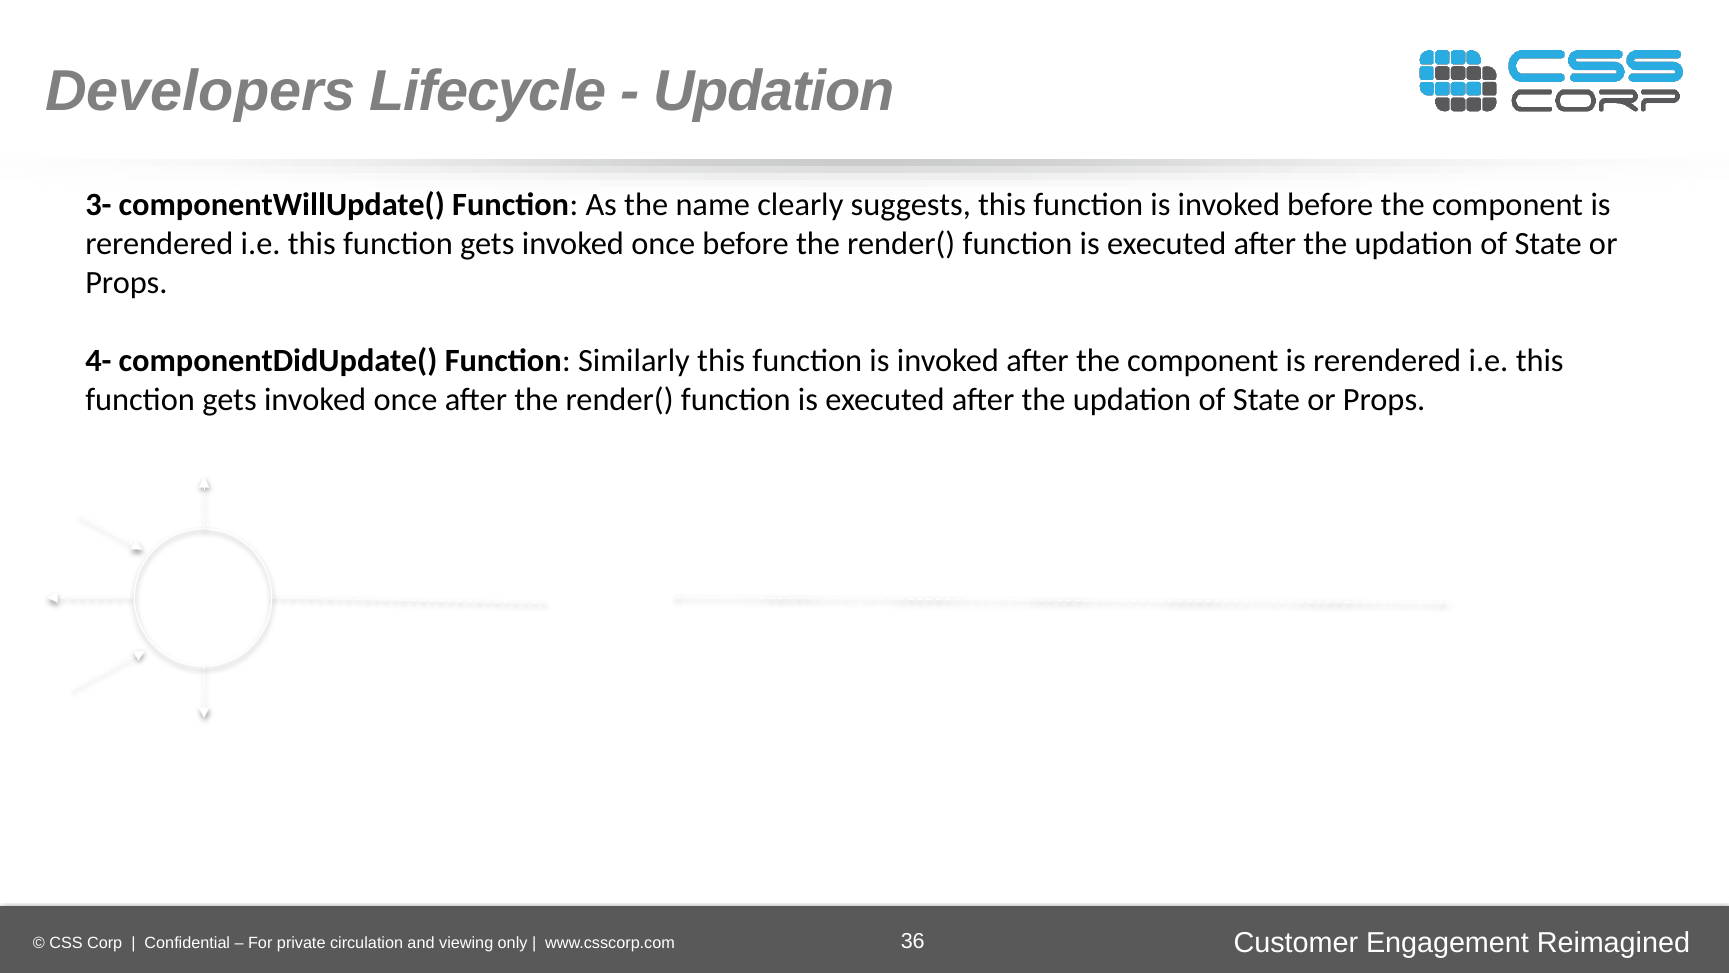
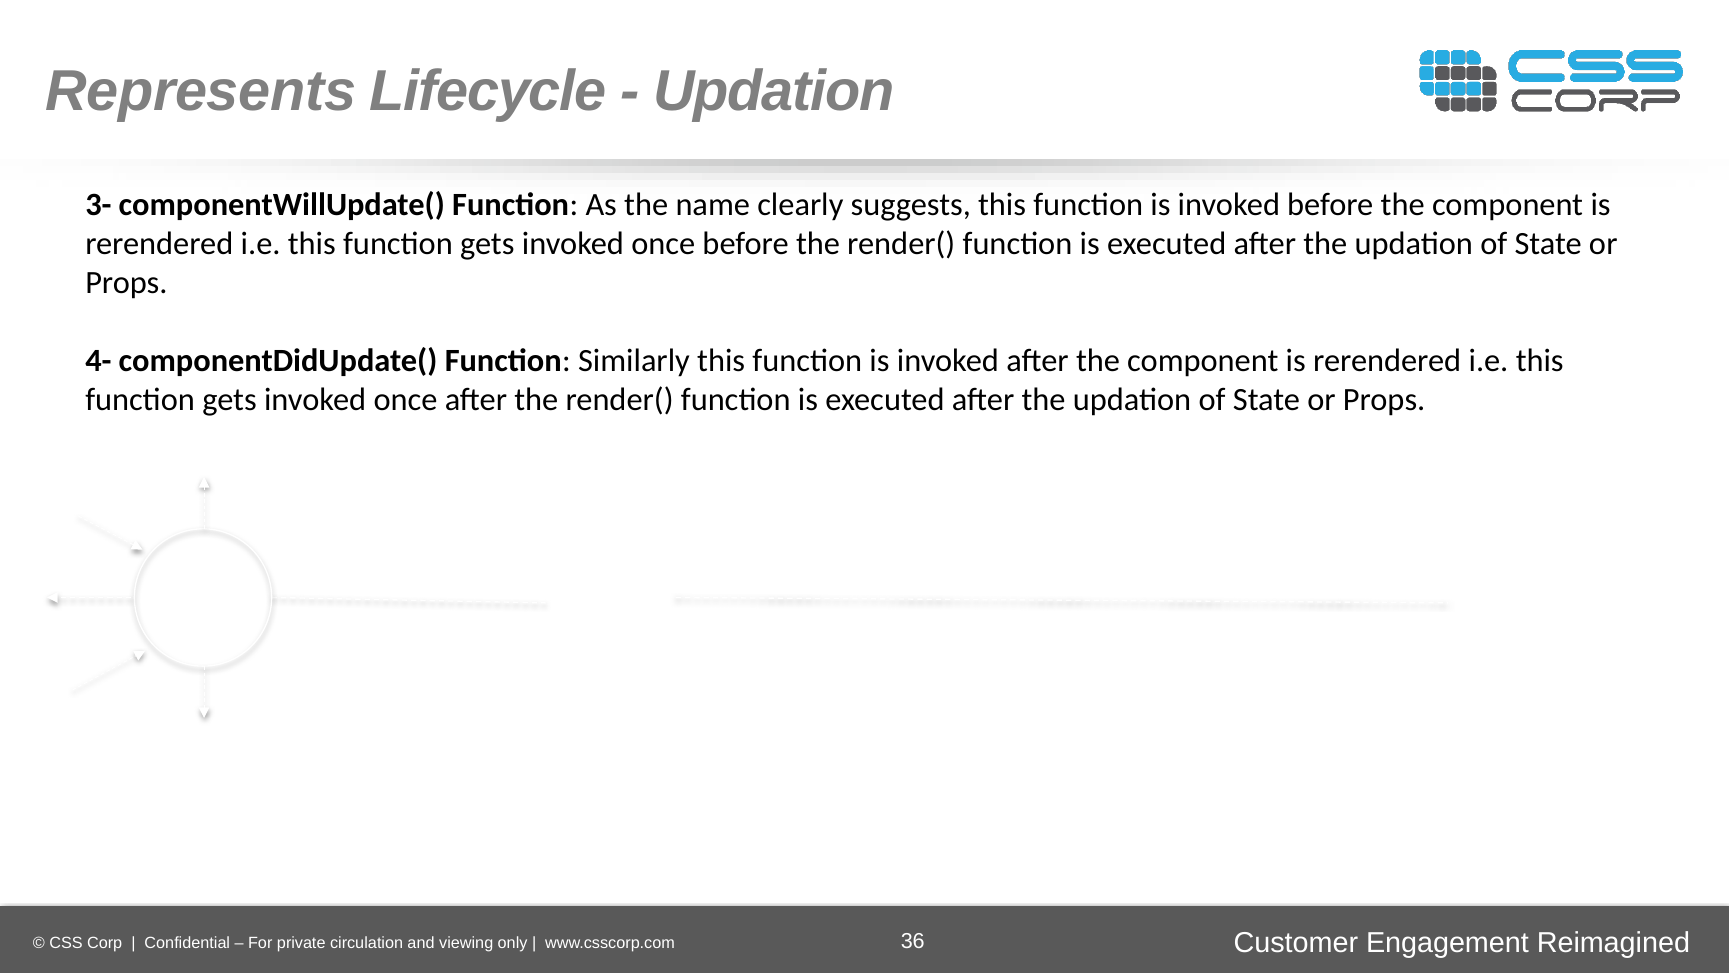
Developers: Developers -> Represents (201, 91)
